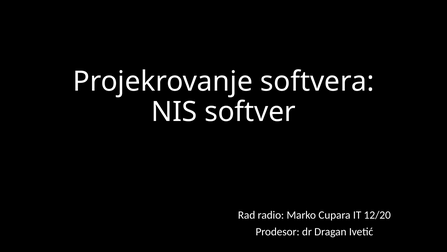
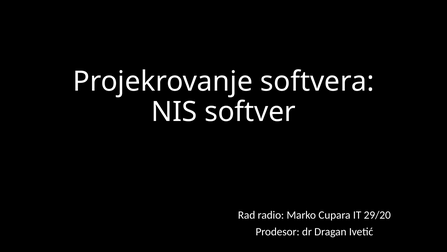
12/20: 12/20 -> 29/20 (377, 215)
